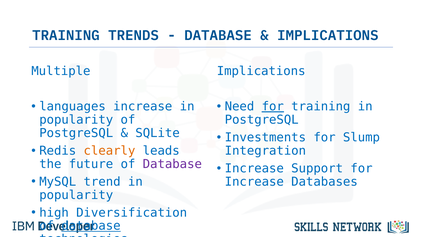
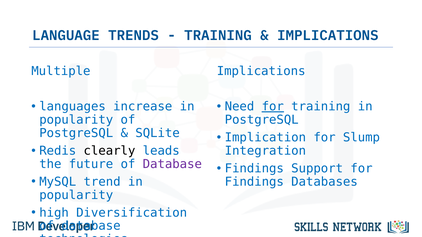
TRAINING: TRAINING -> LANGUAGE (66, 35)
DATABASE: DATABASE -> TRAINING (218, 35)
Investments: Investments -> Implication (265, 138)
clearly colour: orange -> black (109, 151)
Increase: Increase -> Findings (254, 169)
Increase: Increase -> Findings (254, 182)
database underline: present -> none (91, 226)
